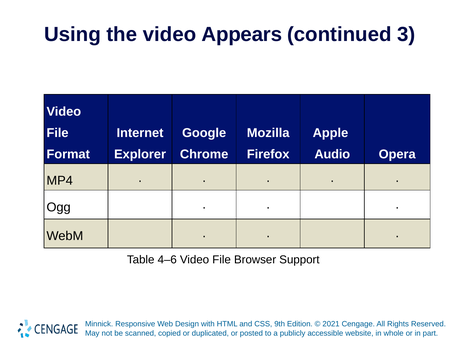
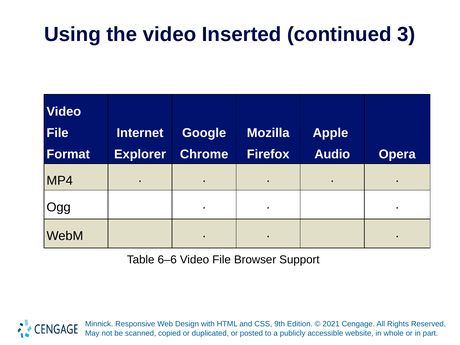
Appears: Appears -> Inserted (242, 34)
4–6: 4–6 -> 6–6 (167, 260)
